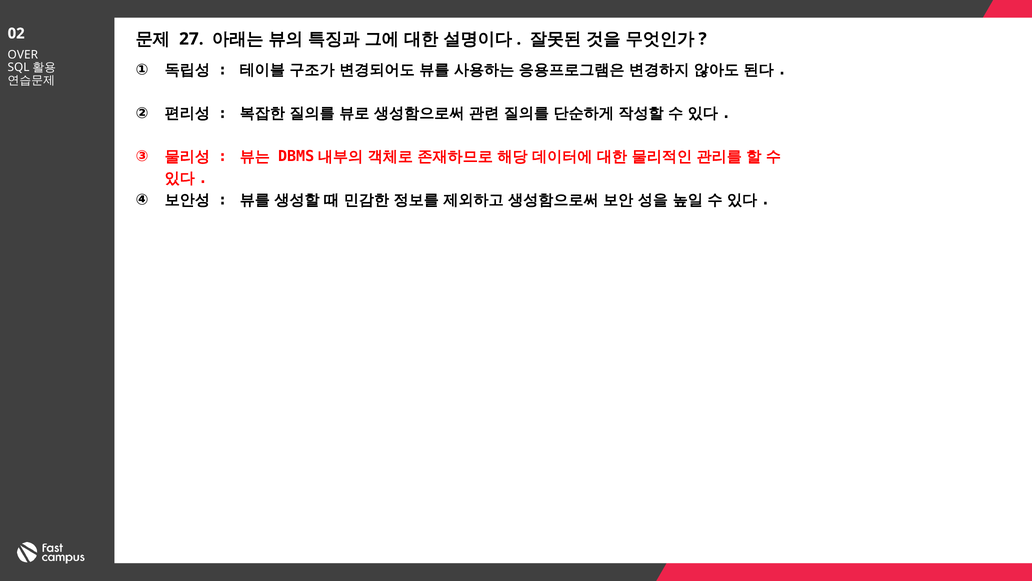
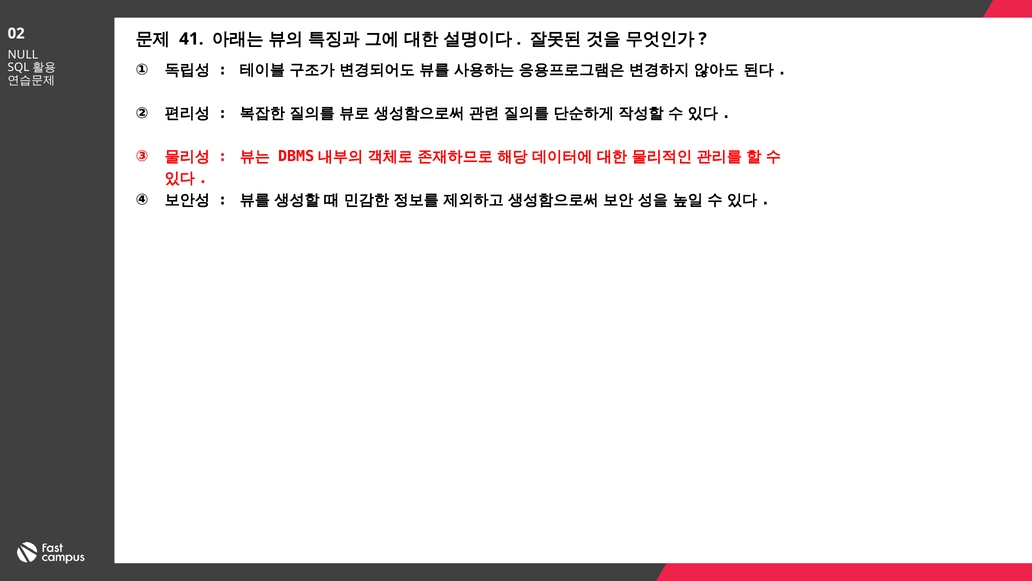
27: 27 -> 41 (191, 39)
OVER: OVER -> NULL (23, 55)
